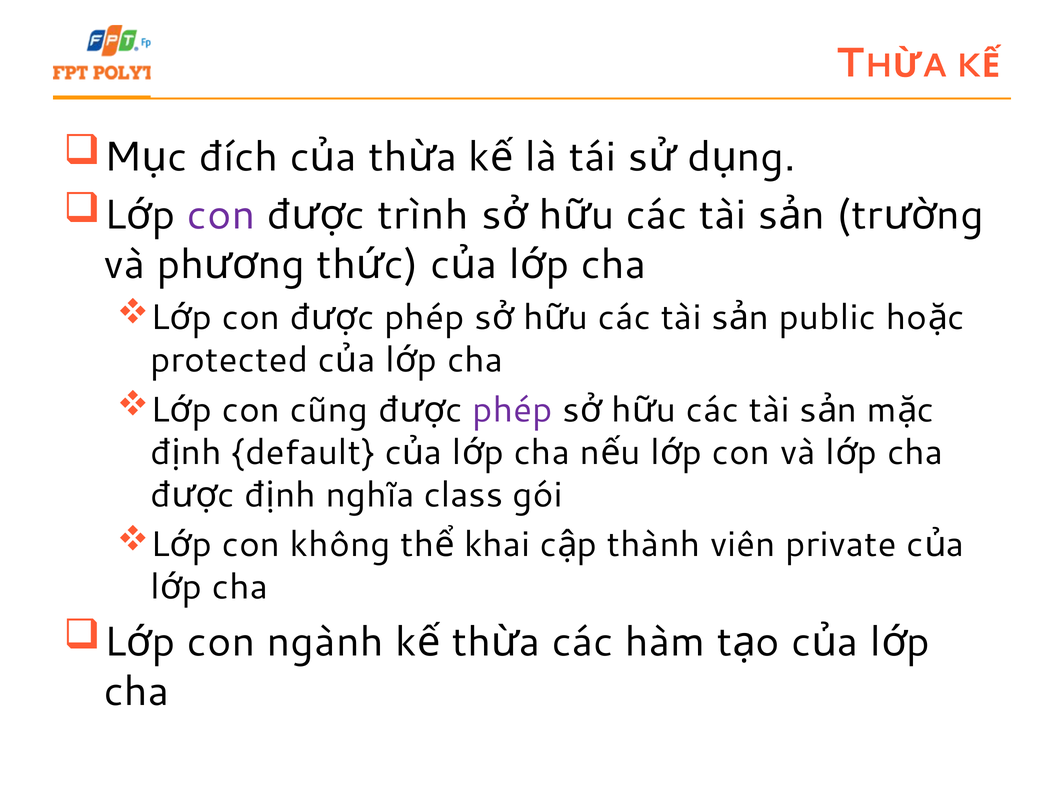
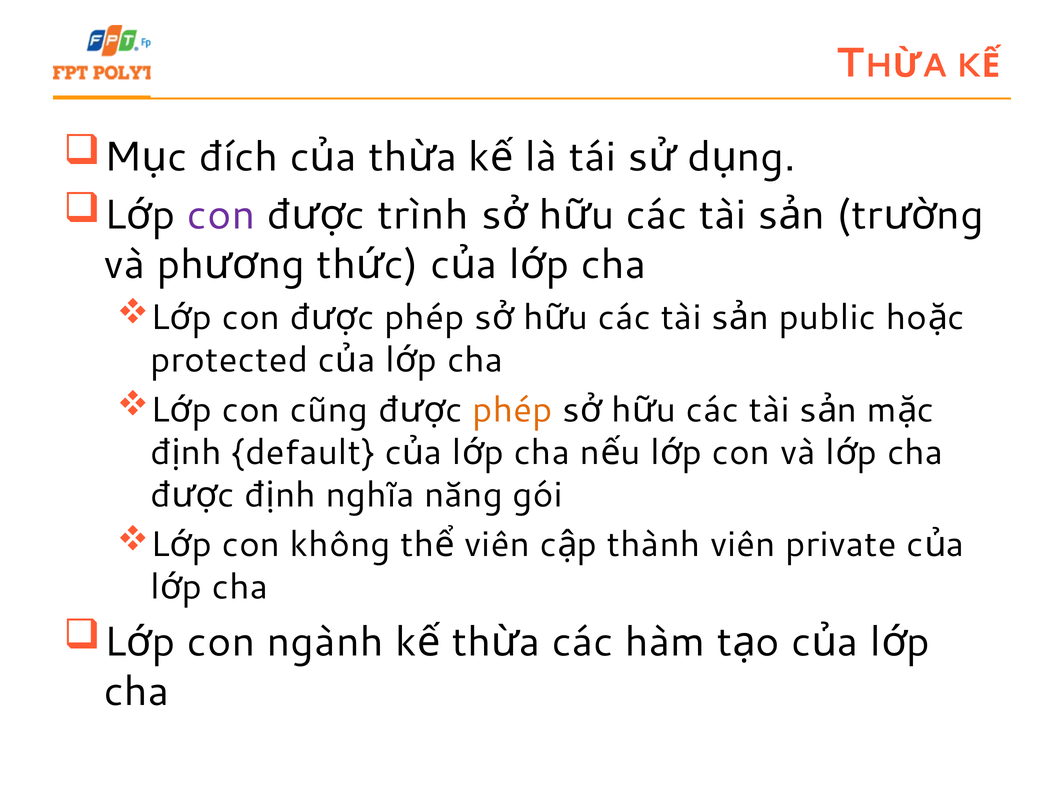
phép colour: purple -> orange (512, 410)
class: class -> năng (464, 495)
khai: khai -> viên (497, 545)
